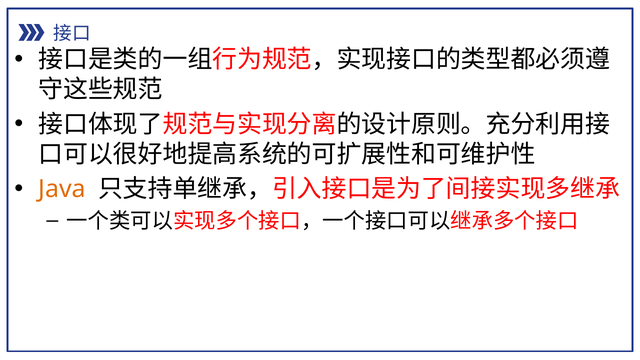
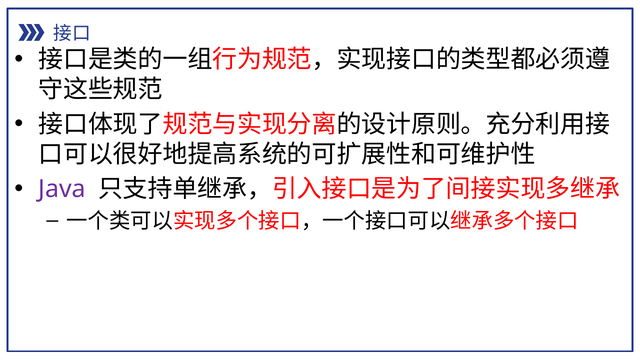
Java colour: orange -> purple (62, 189)
